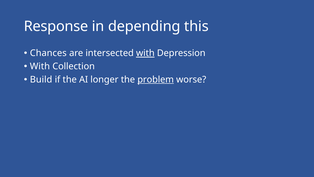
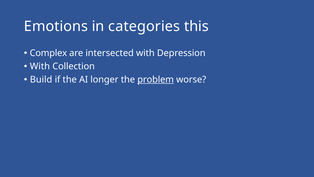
Response: Response -> Emotions (56, 26)
depending: depending -> categories (144, 26)
Chances: Chances -> Complex (48, 53)
with underline: present -> none (145, 53)
